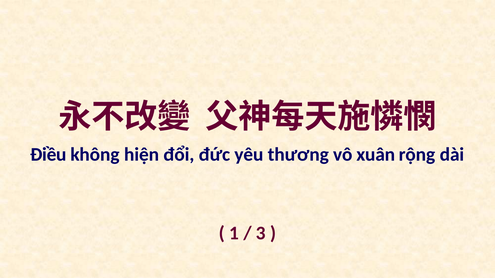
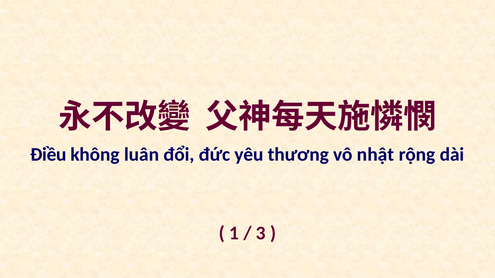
hiện: hiện -> luân (142, 155)
xuân: xuân -> nhật (376, 155)
